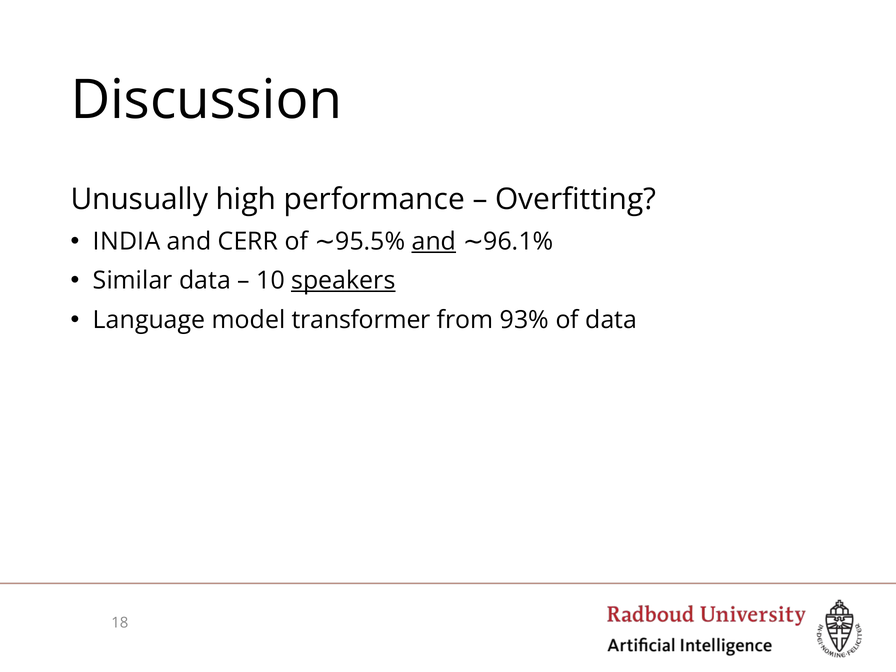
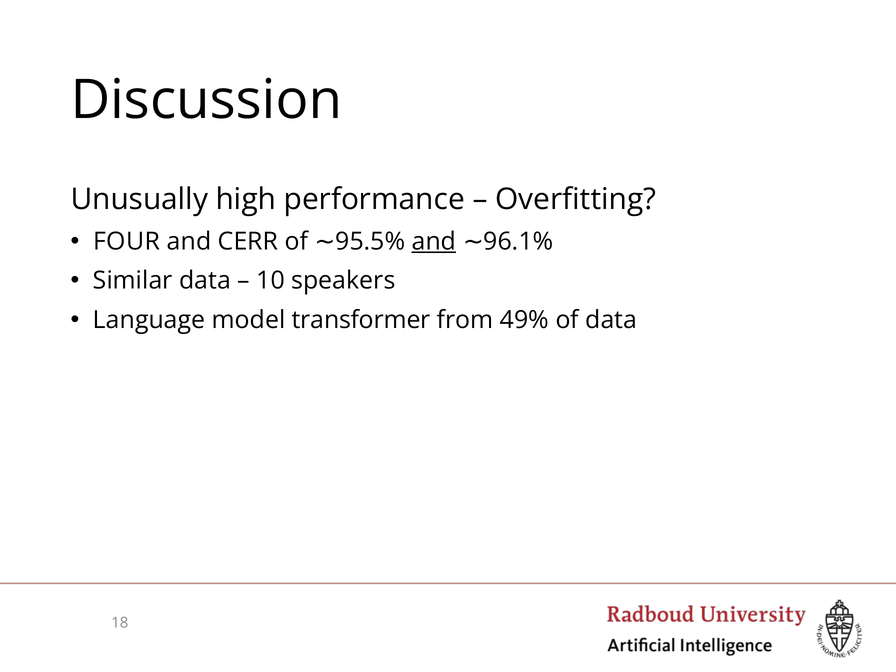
INDIA: INDIA -> FOUR (127, 241)
speakers underline: present -> none (343, 281)
93%: 93% -> 49% (525, 320)
